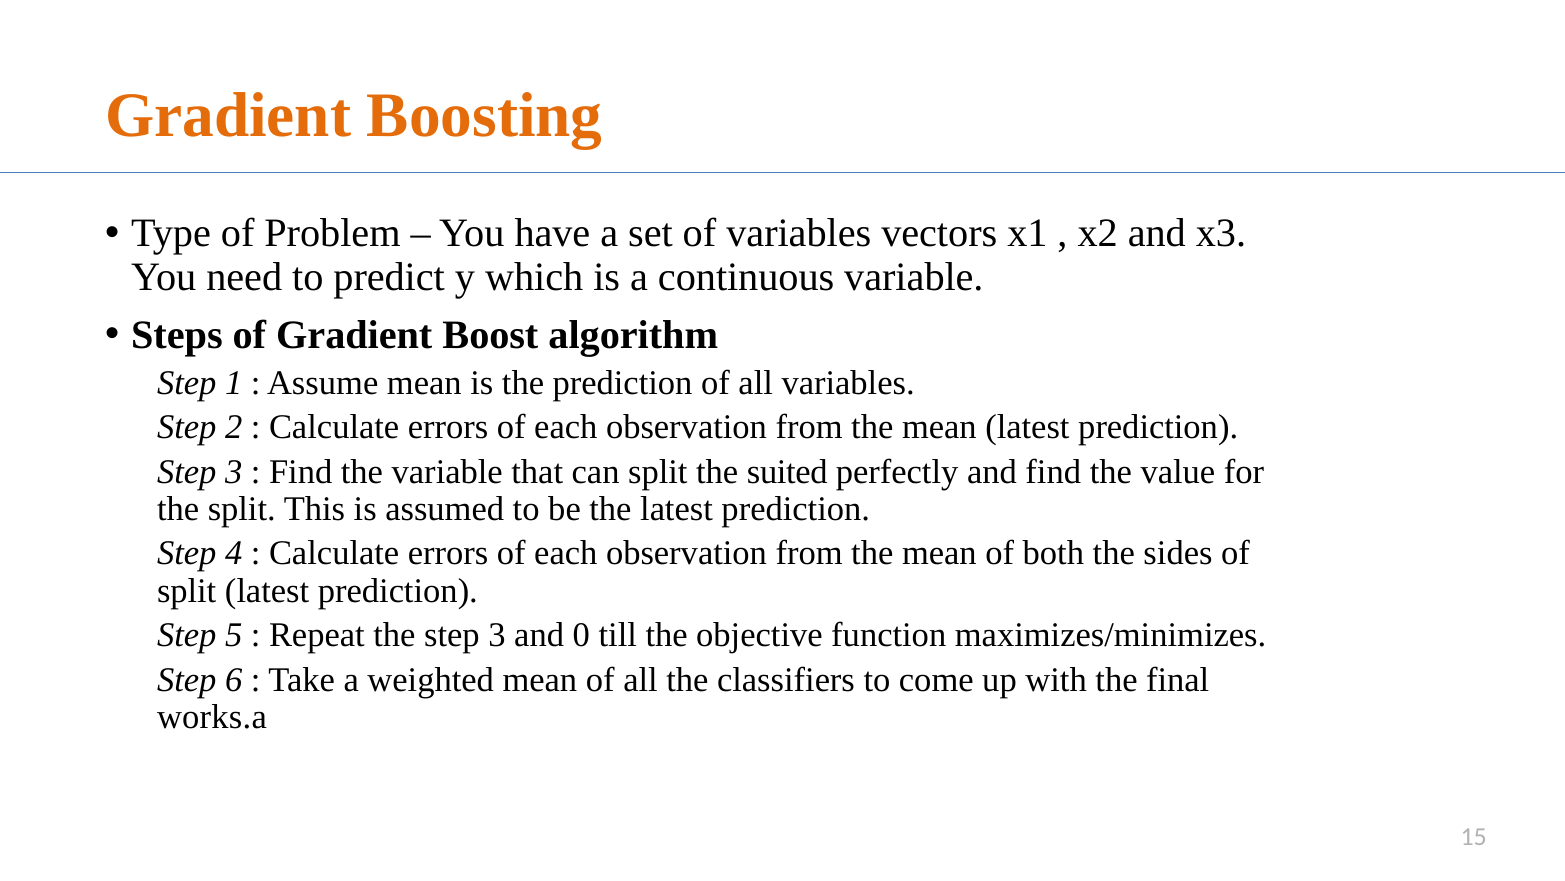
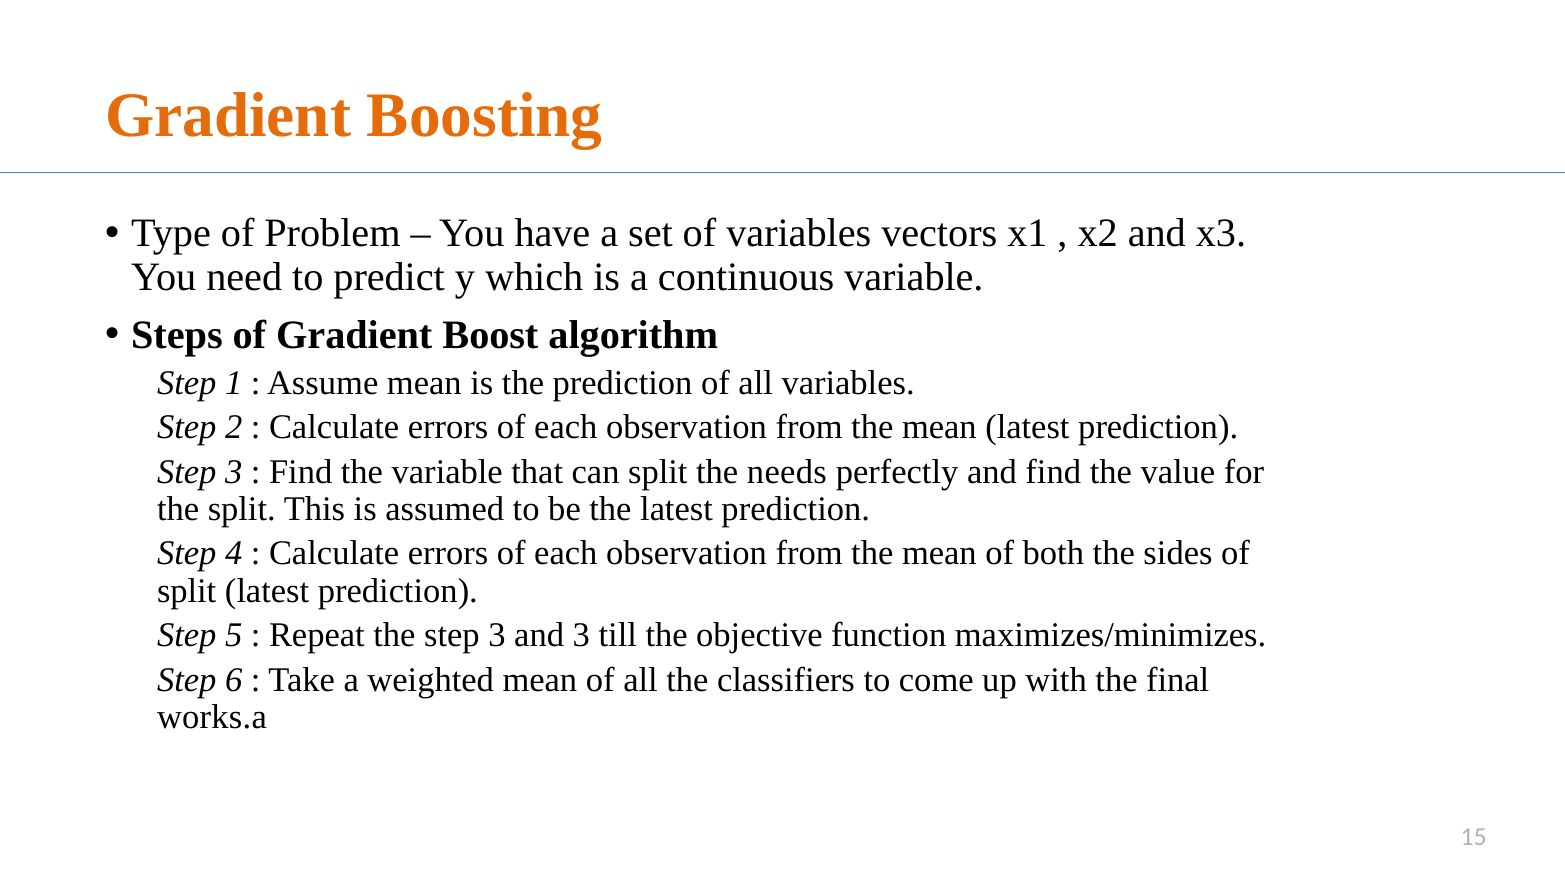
suited: suited -> needs (787, 471)
and 0: 0 -> 3 (581, 635)
